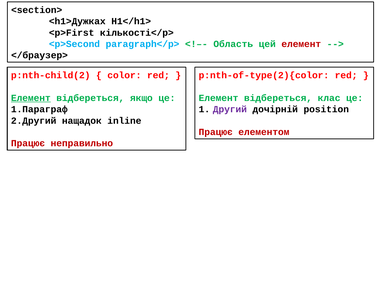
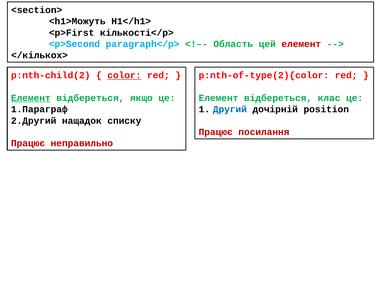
<h1>Дужках: <h1>Дужках -> <h1>Можуть (77, 21)
</браузер>: </браузер> -> </кількох> (39, 55)
color underline: none -> present (124, 76)
Другий colour: purple -> blue (230, 110)
inline: inline -> списку (124, 121)
елементом: елементом -> посилання (264, 132)
